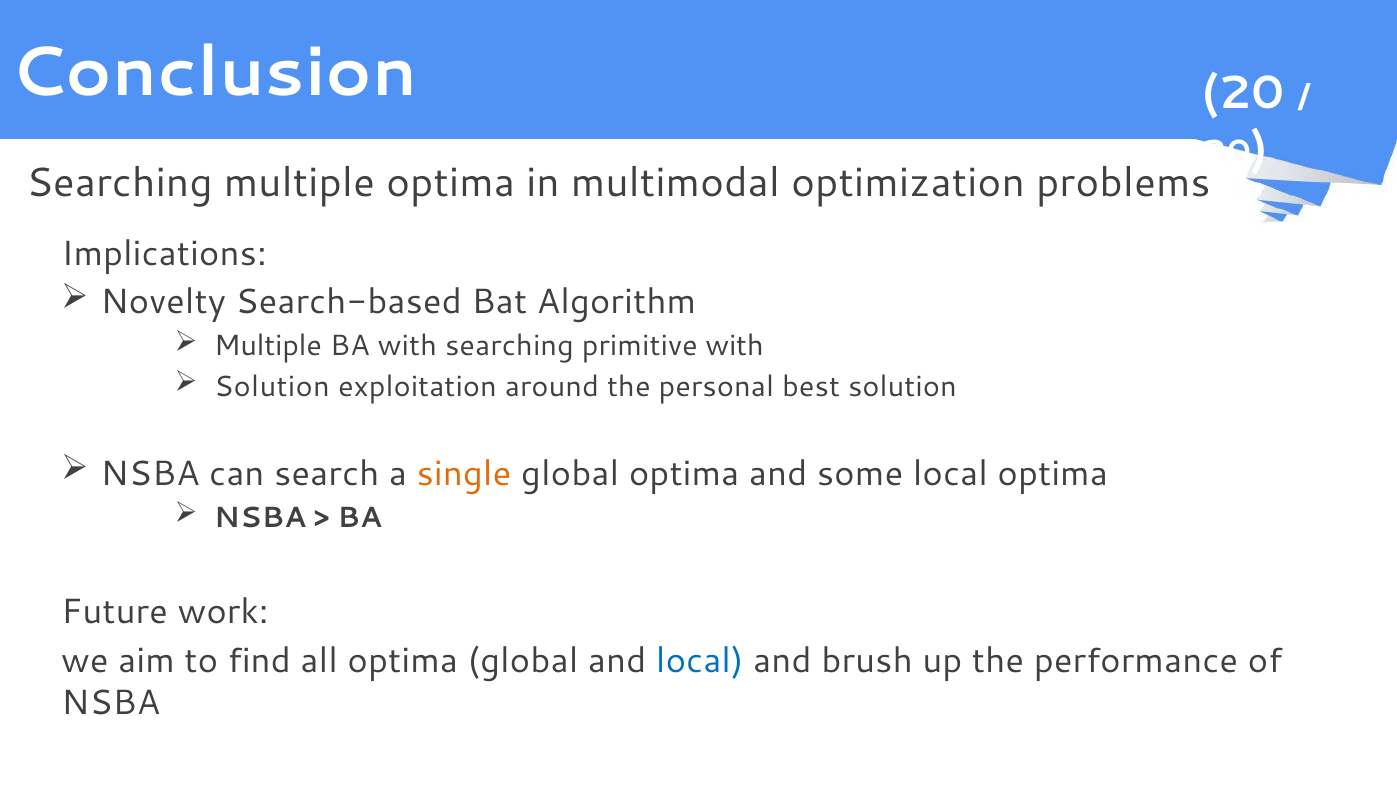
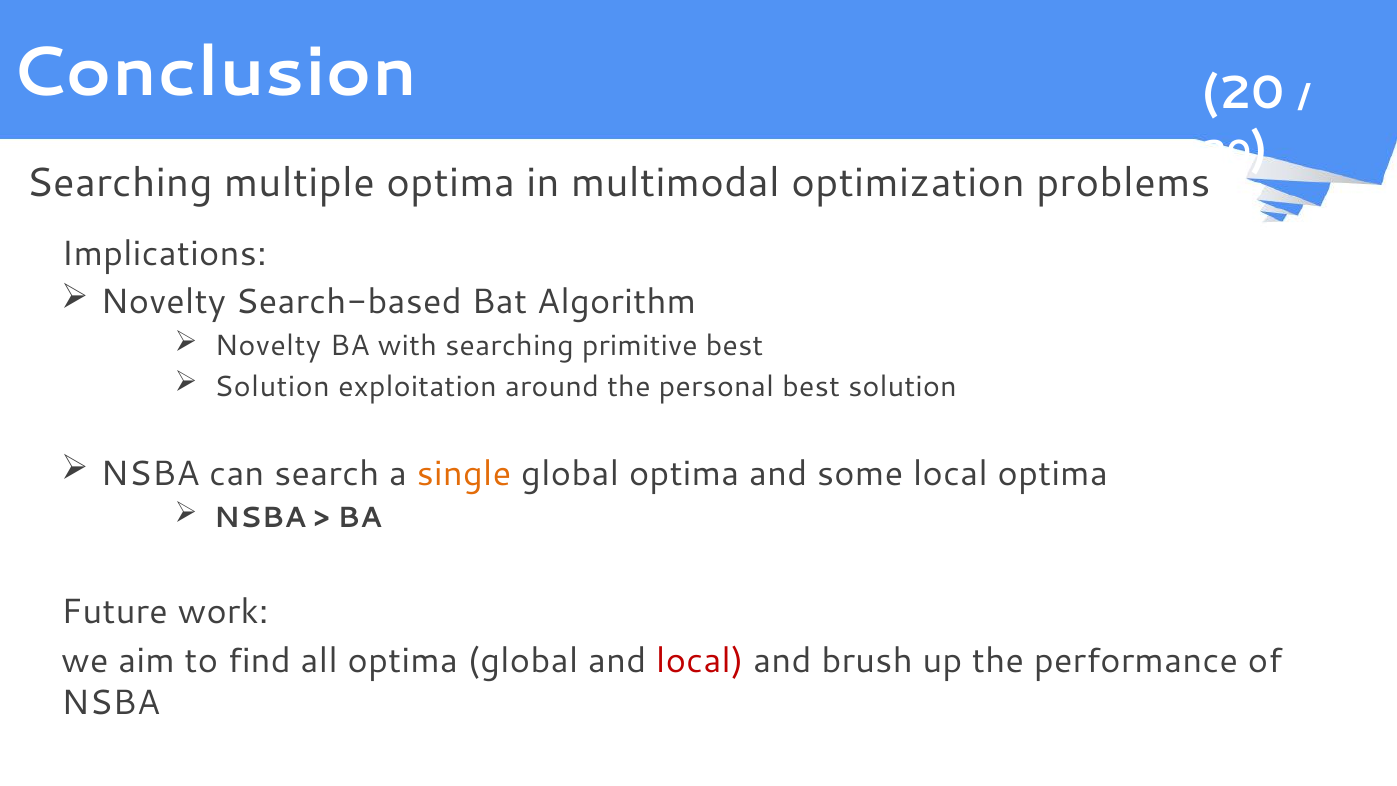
Multiple: Multiple -> Novelty (268, 346)
primitive with: with -> best (735, 346)
local colour: blue -> red (700, 661)
